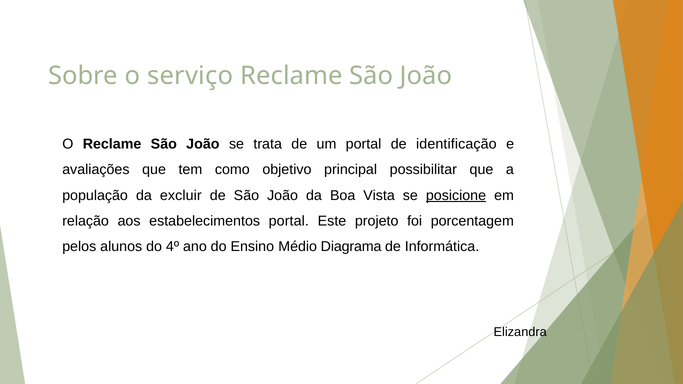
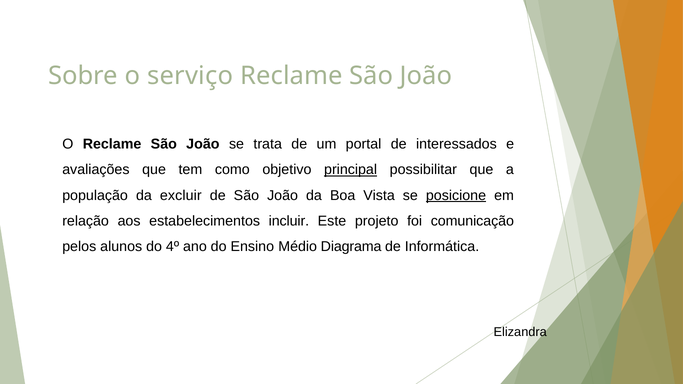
identificação: identificação -> interessados (456, 144)
principal underline: none -> present (351, 170)
estabelecimentos portal: portal -> incluir (289, 221)
porcentagem: porcentagem -> comunicação (472, 221)
